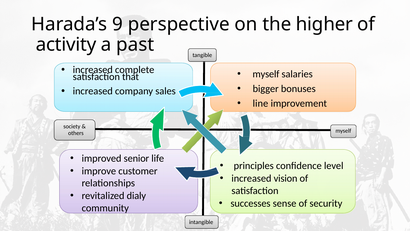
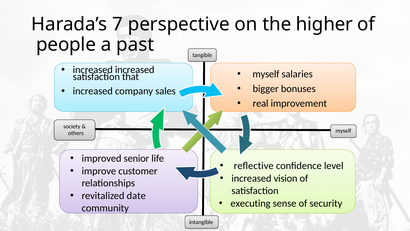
9: 9 -> 7 (118, 24)
activity: activity -> people (66, 45)
increased complete: complete -> increased (135, 70)
line: line -> real (261, 103)
principles: principles -> reﬂective (254, 166)
dialy: dialy -> date (136, 195)
successes: successes -> executing (251, 203)
